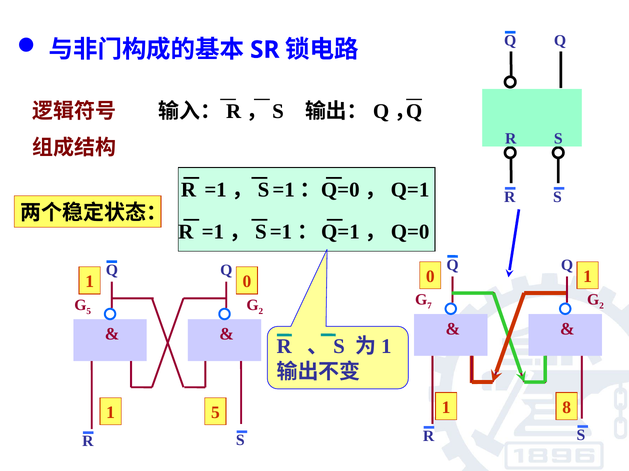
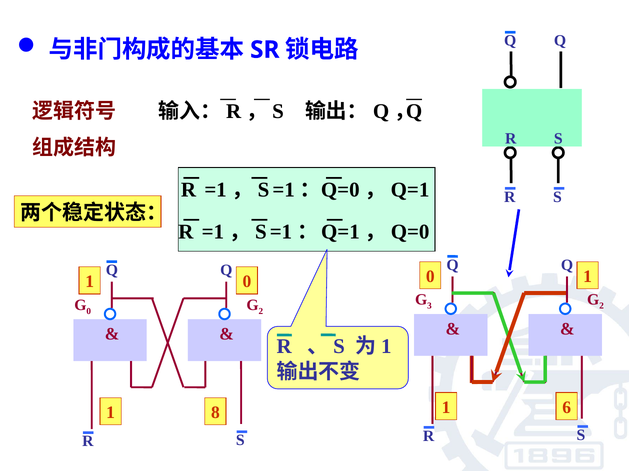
7: 7 -> 3 (429, 306)
5: 5 -> 0 (89, 312)
8: 8 -> 6 (567, 408)
1 5: 5 -> 8 (215, 413)
